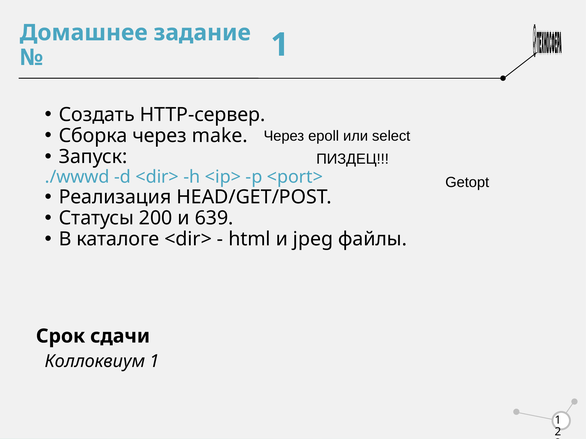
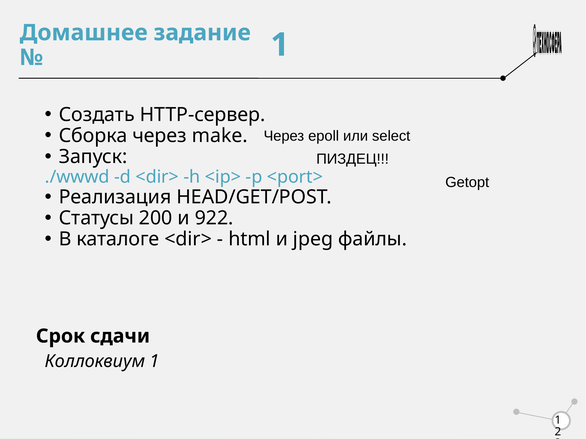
639: 639 -> 922 (214, 218)
